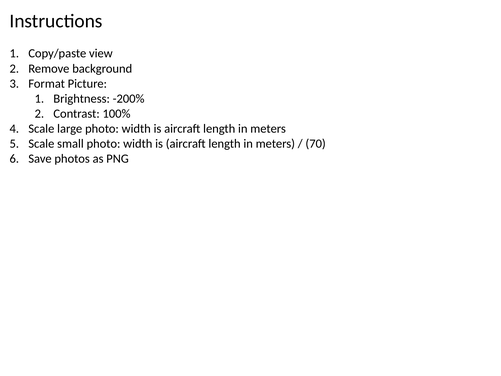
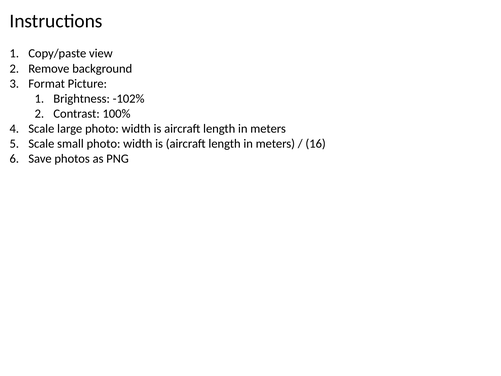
-200%: -200% -> -102% (129, 99)
70: 70 -> 16 (316, 144)
